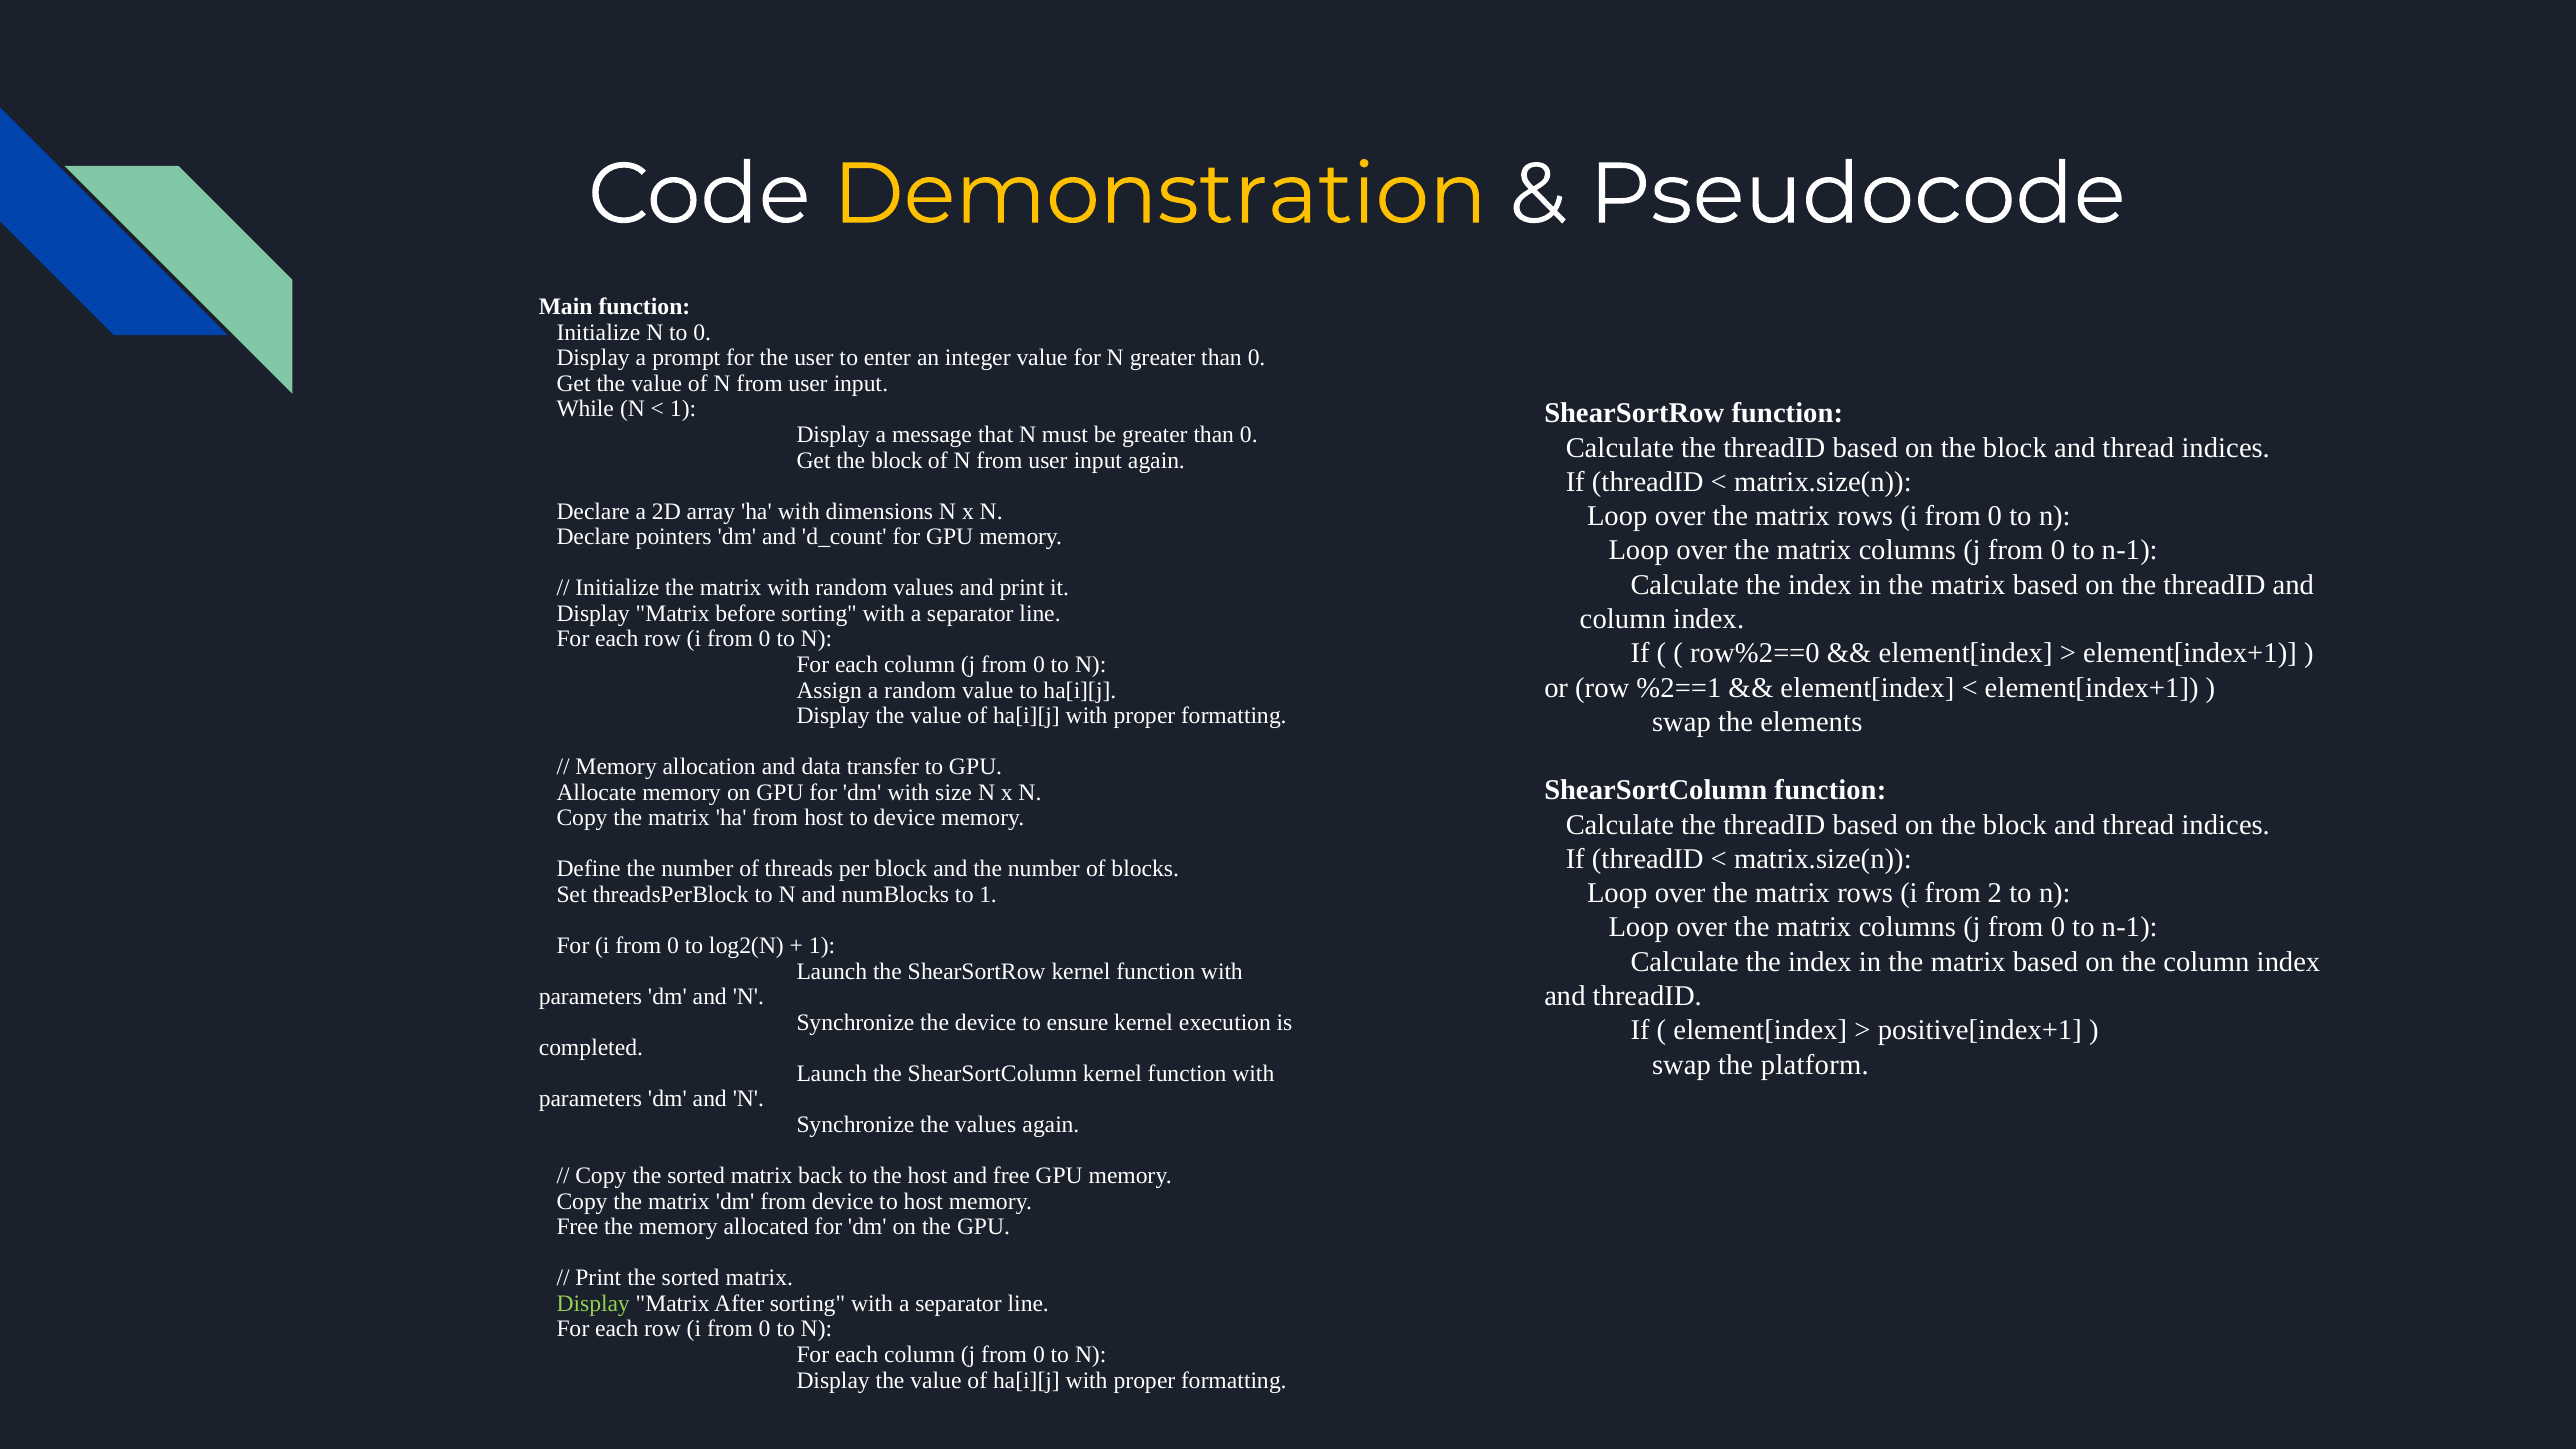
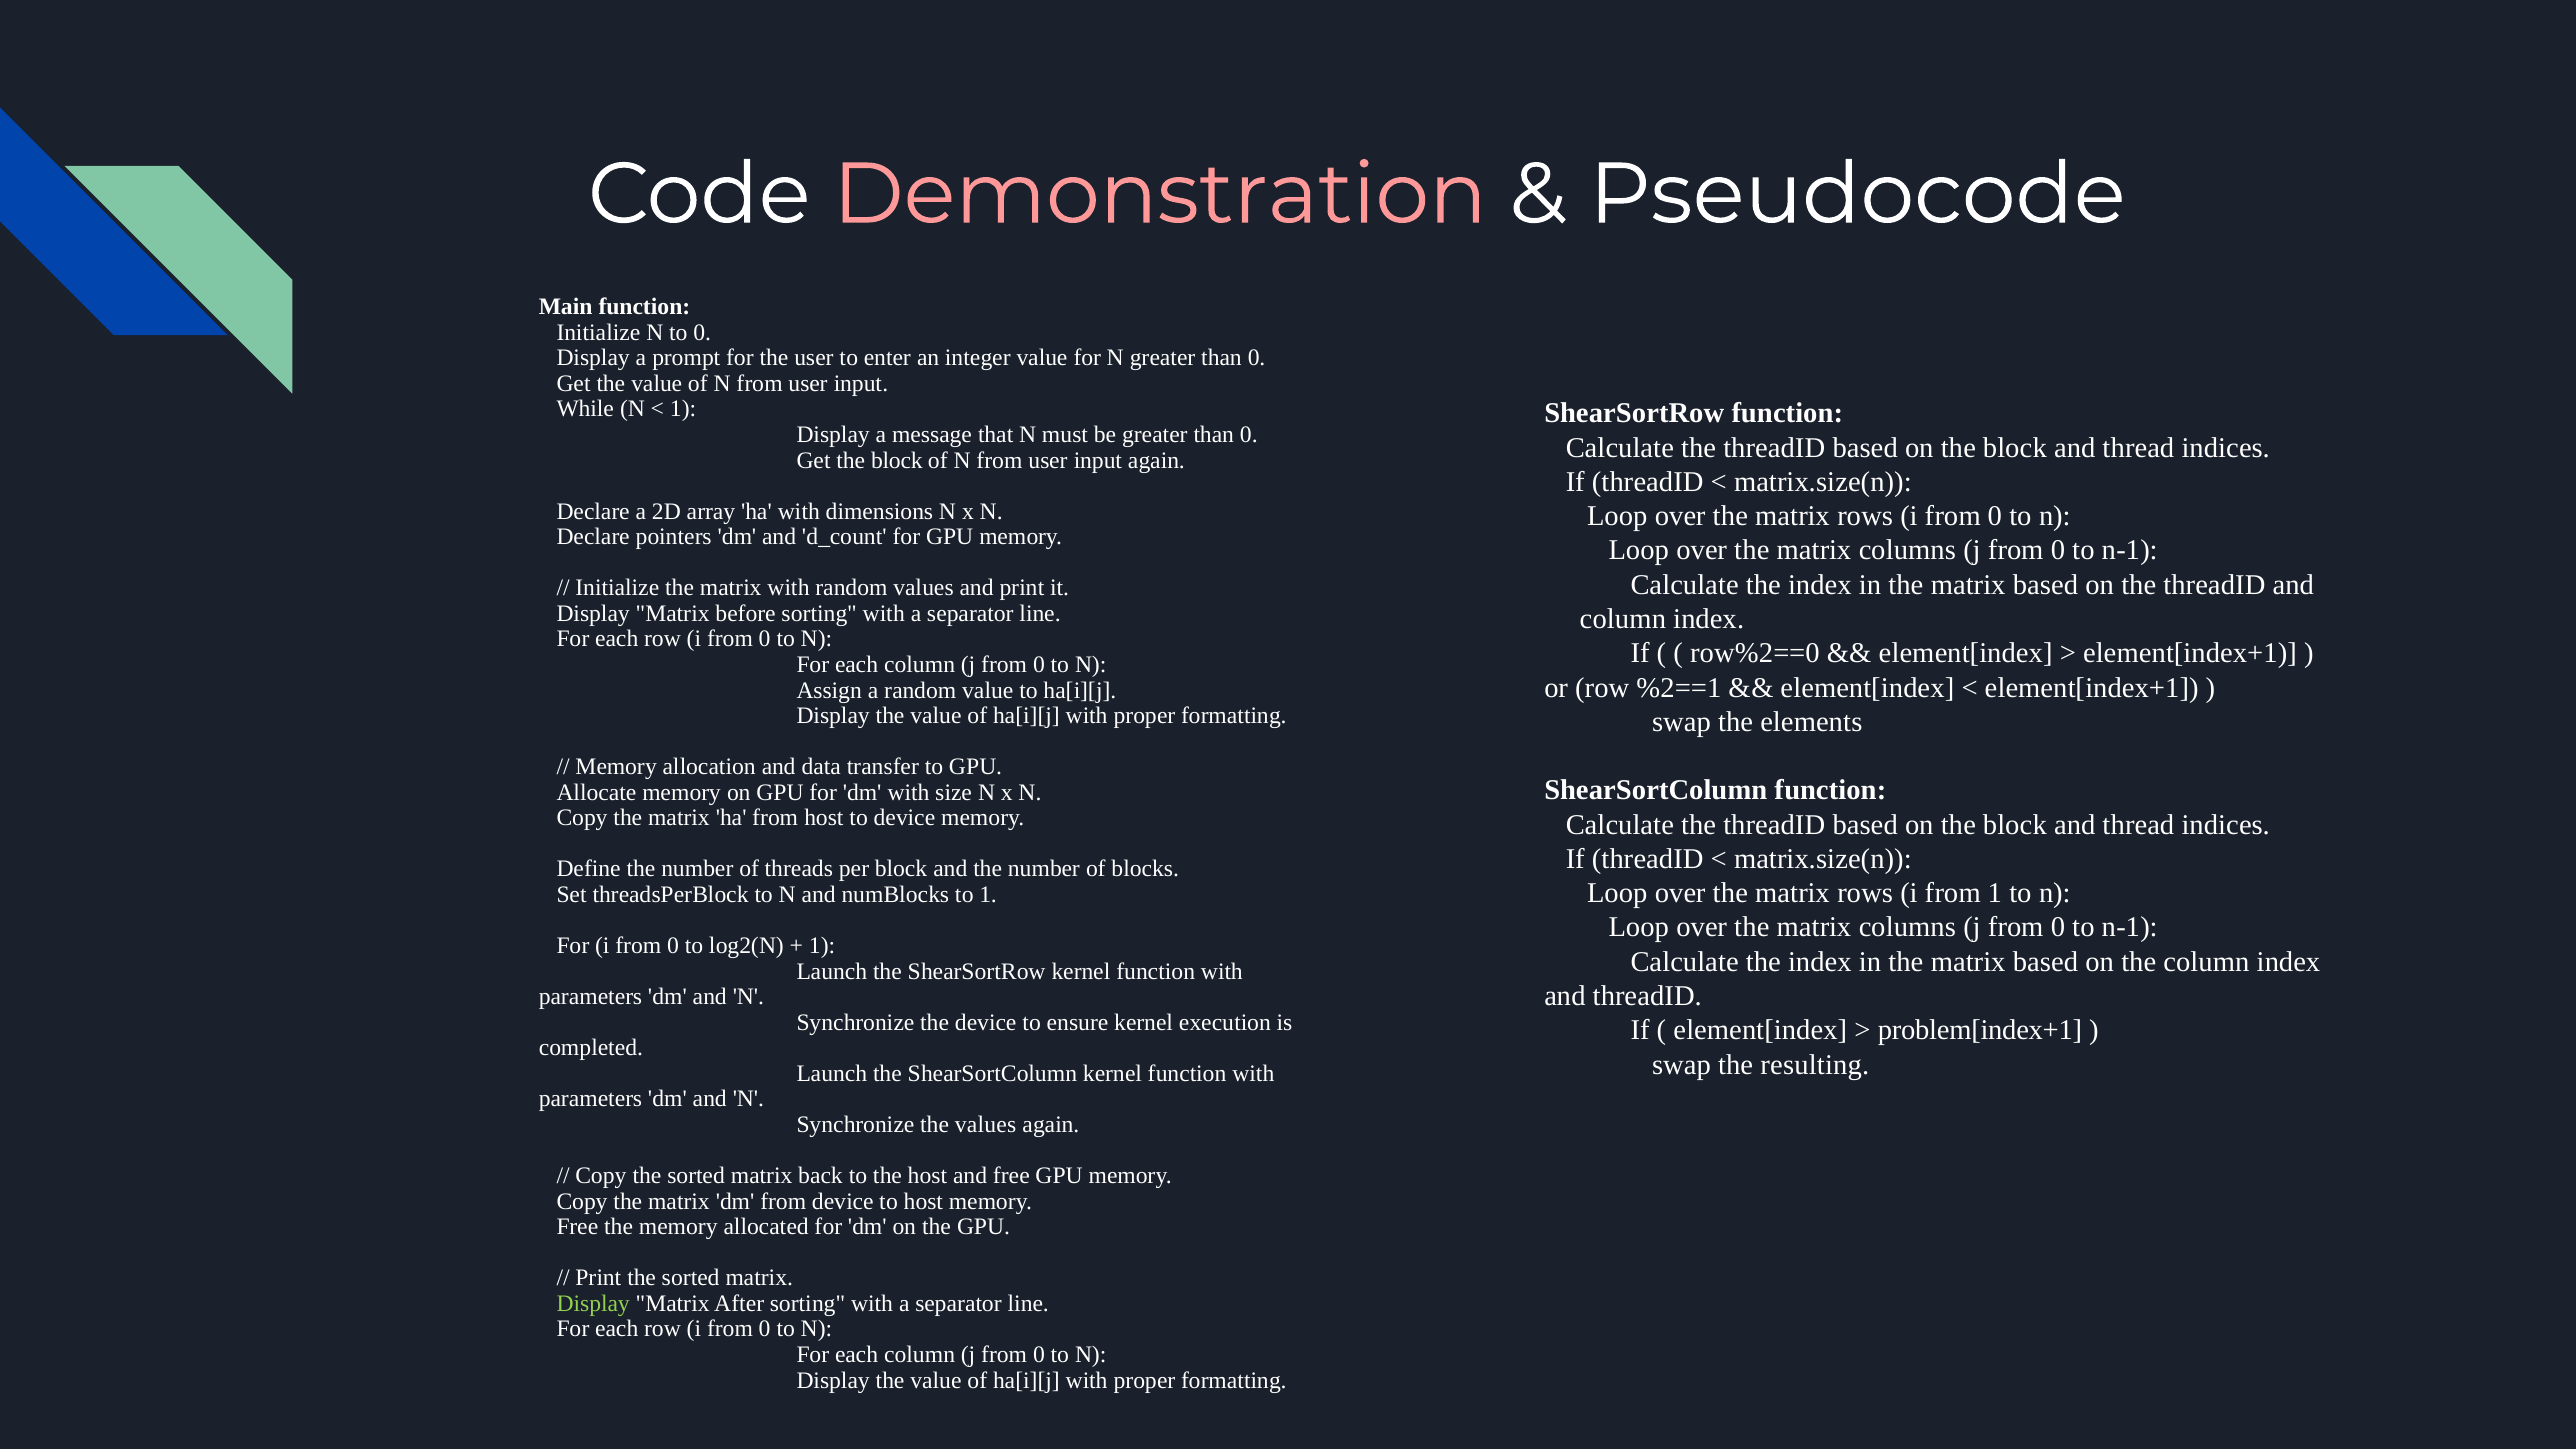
Demonstration colour: yellow -> pink (1160, 194)
from 2: 2 -> 1 (1995, 893)
positive[index+1: positive[index+1 -> problem[index+1 (1980, 1030)
platform: platform -> resulting (1815, 1065)
